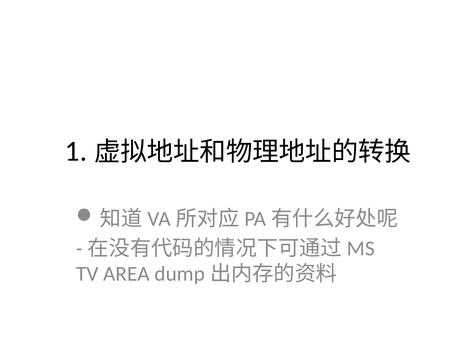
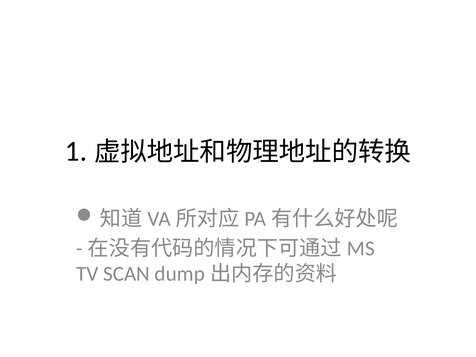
AREA: AREA -> SCAN (127, 274)
